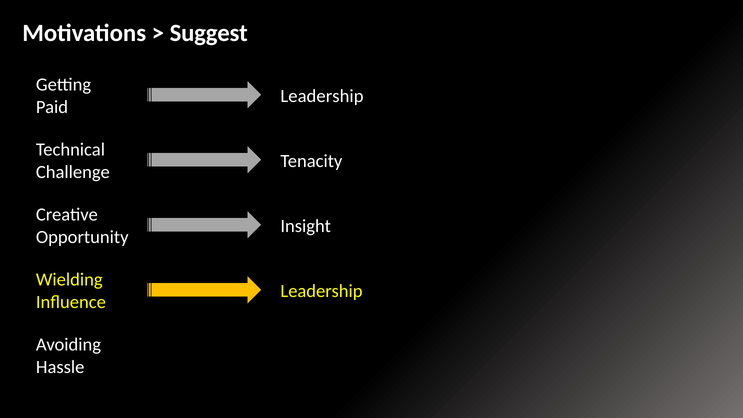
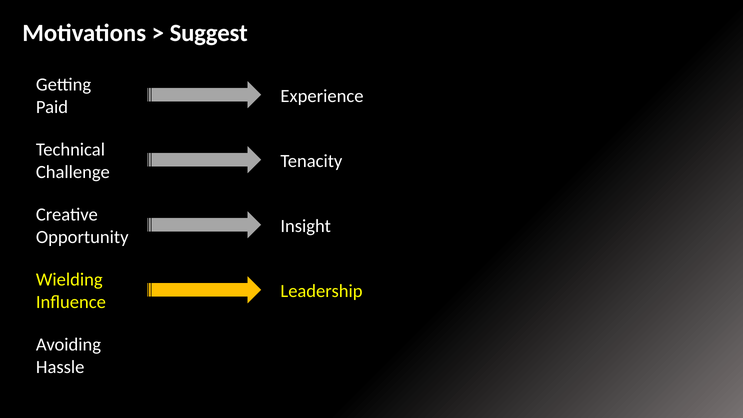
Leadership: Leadership -> Experience (322, 96)
